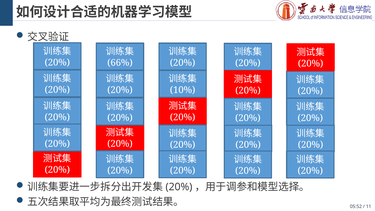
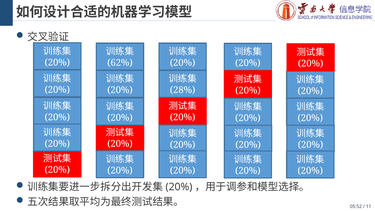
66%: 66% -> 62% (120, 63)
10%: 10% -> 28% (183, 90)
